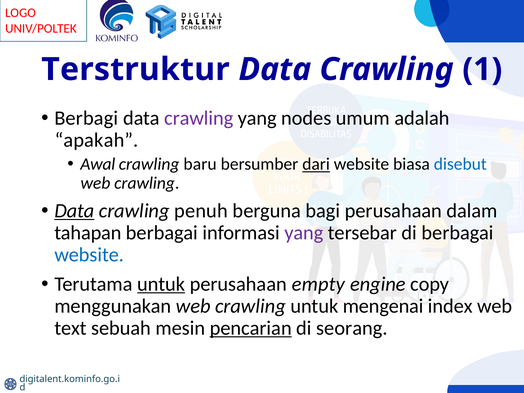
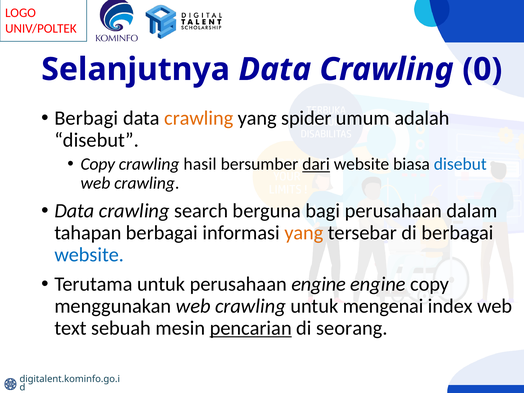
Terstruktur: Terstruktur -> Selanjutnya (136, 69)
1: 1 -> 0 (482, 69)
crawling colour: purple -> orange (199, 118)
nodes: nodes -> spider (306, 118)
apakah: apakah -> disebut (97, 140)
Awal: Awal -> Copy (98, 164)
baru: baru -> hasil (200, 164)
Data underline: present -> none (74, 211)
penuh: penuh -> search (201, 211)
yang colour: purple -> orange (304, 233)
untuk underline: present -> none (161, 284)
perusahaan empty: empty -> engine (319, 284)
